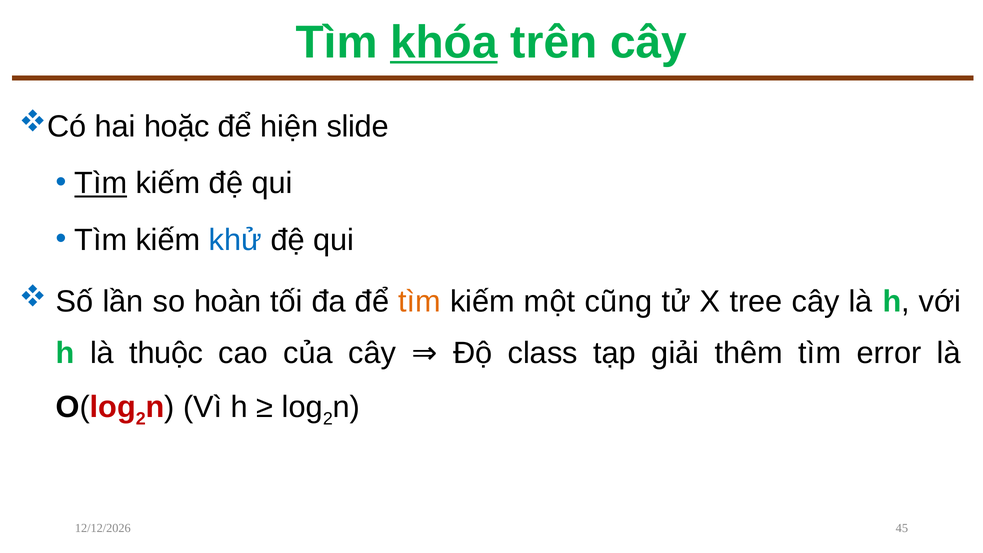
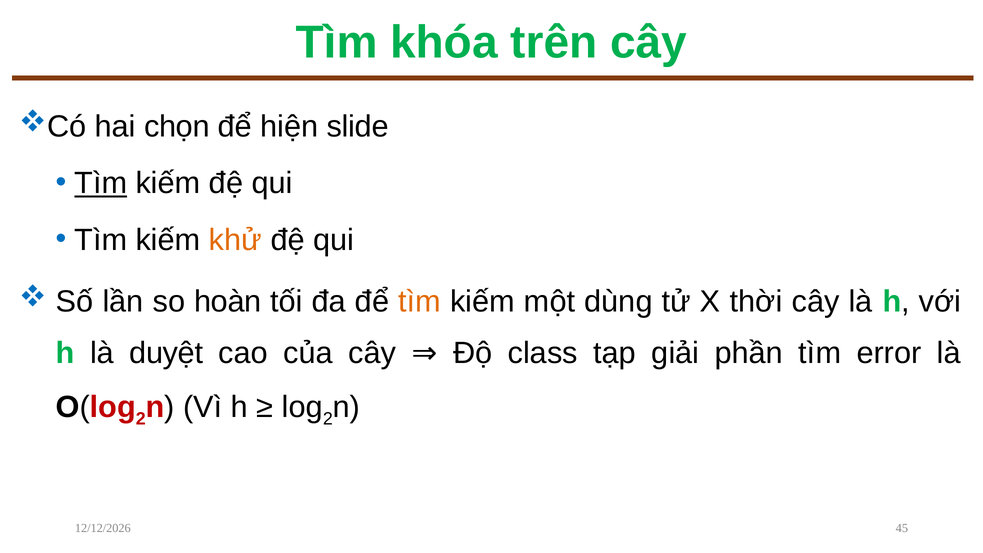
khóa underline: present -> none (444, 42)
hoặc: hoặc -> chọn (177, 126)
khử colour: blue -> orange (235, 240)
cũng: cũng -> dùng (618, 302)
tree: tree -> thời (756, 302)
thuộc: thuộc -> duyệt (166, 353)
thêm: thêm -> phần (749, 353)
